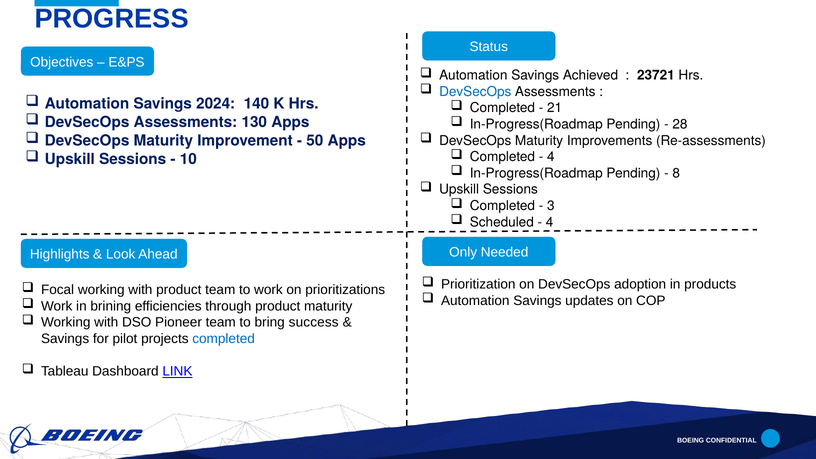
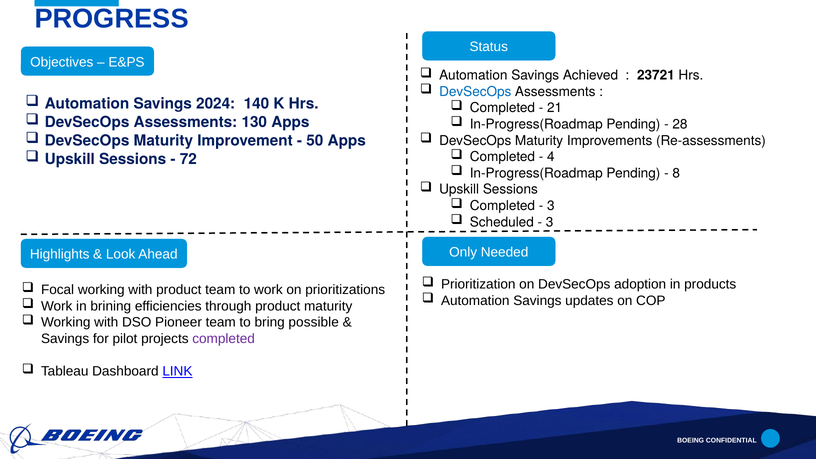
10: 10 -> 72 (188, 159)
4: 4 -> 3 (550, 222)
success: success -> possible (314, 322)
completed colour: blue -> purple (224, 339)
